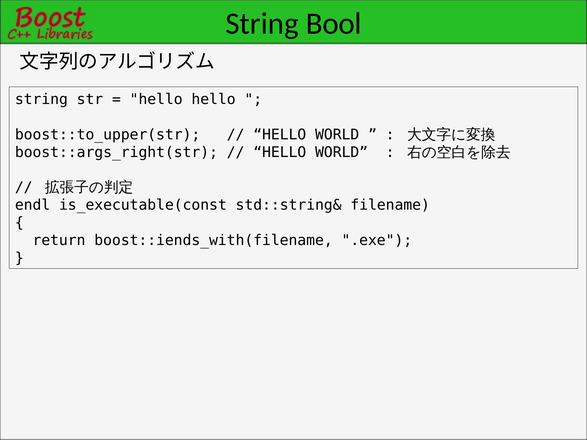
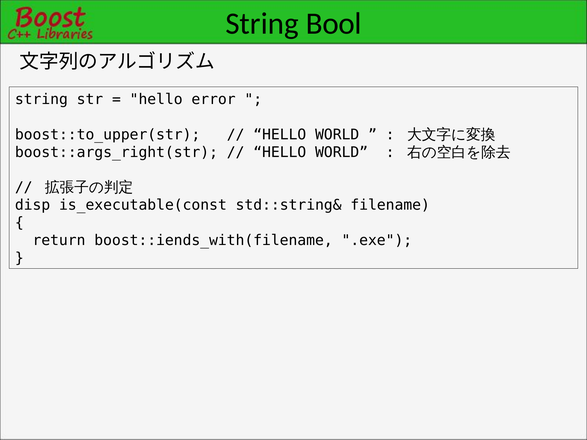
hello hello: hello -> error (214, 100)
endl: endl -> disp (33, 205)
